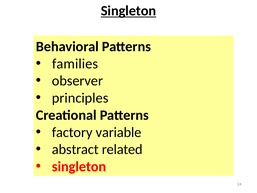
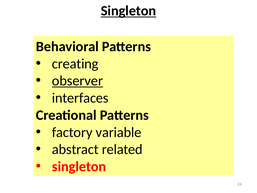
families: families -> creating (75, 64)
observer underline: none -> present (77, 81)
principles: principles -> interfaces (80, 98)
